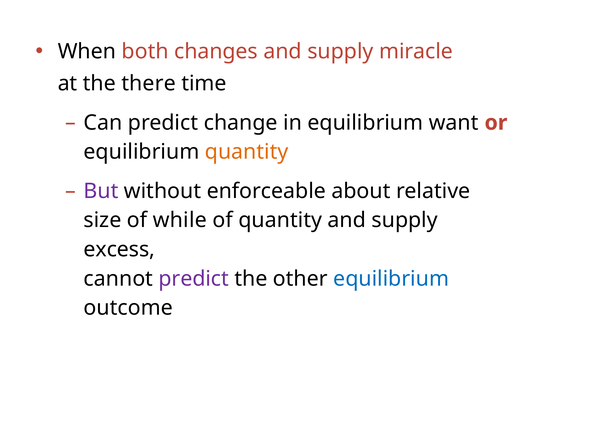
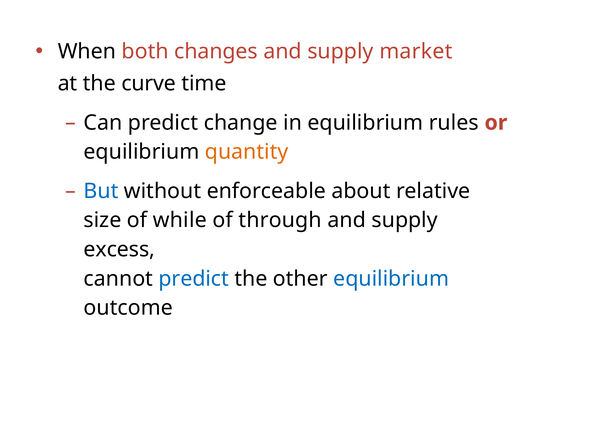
miracle: miracle -> market (416, 52)
there: there -> curve (149, 84)
want: want -> rules (454, 123)
But colour: purple -> blue (101, 191)
of quantity: quantity -> through (280, 220)
predict colour: purple -> blue (194, 279)
